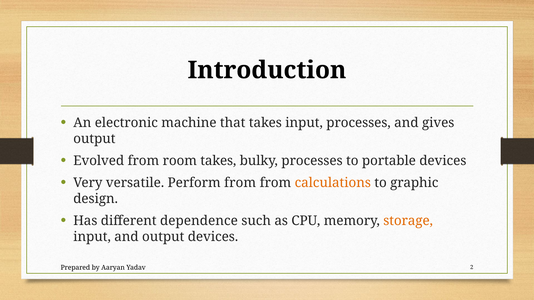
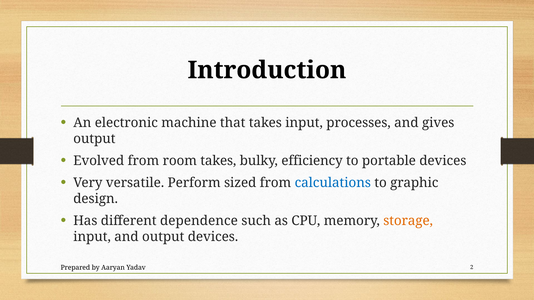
bulky processes: processes -> efficiency (312, 161)
Perform from: from -> sized (240, 183)
calculations colour: orange -> blue (333, 183)
